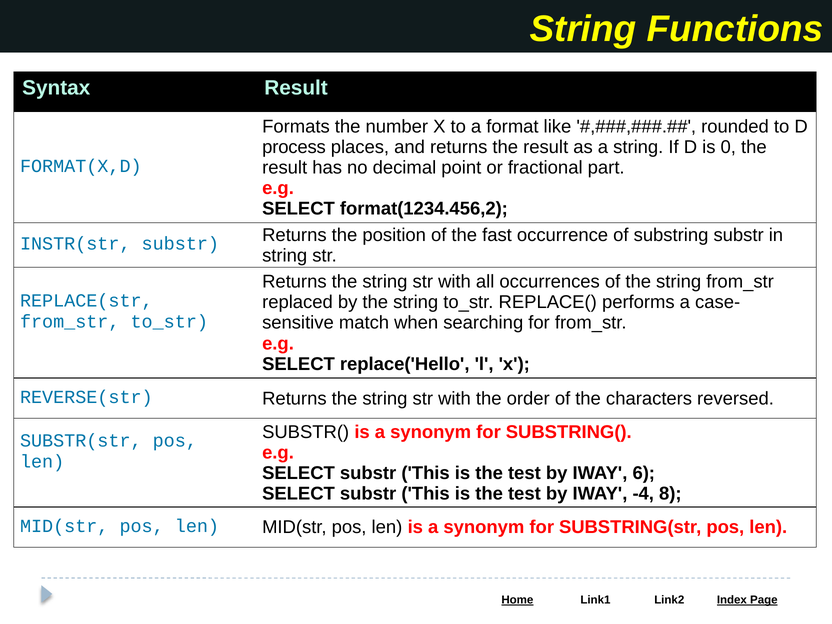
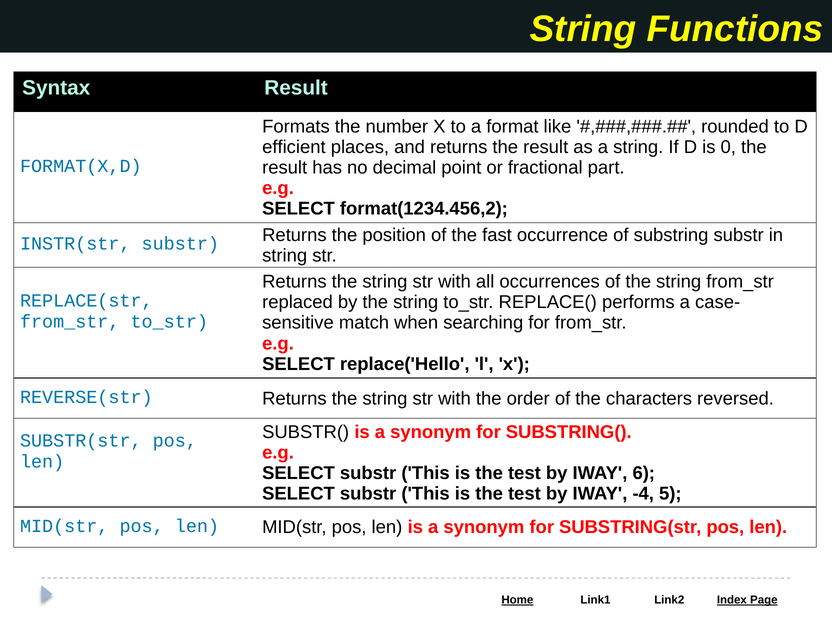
process: process -> efficient (294, 147)
8: 8 -> 5 (670, 494)
